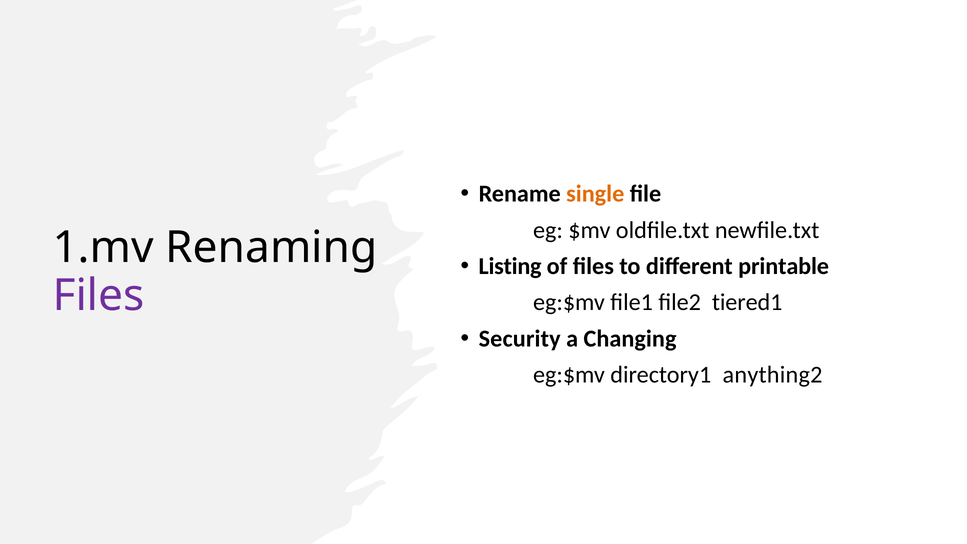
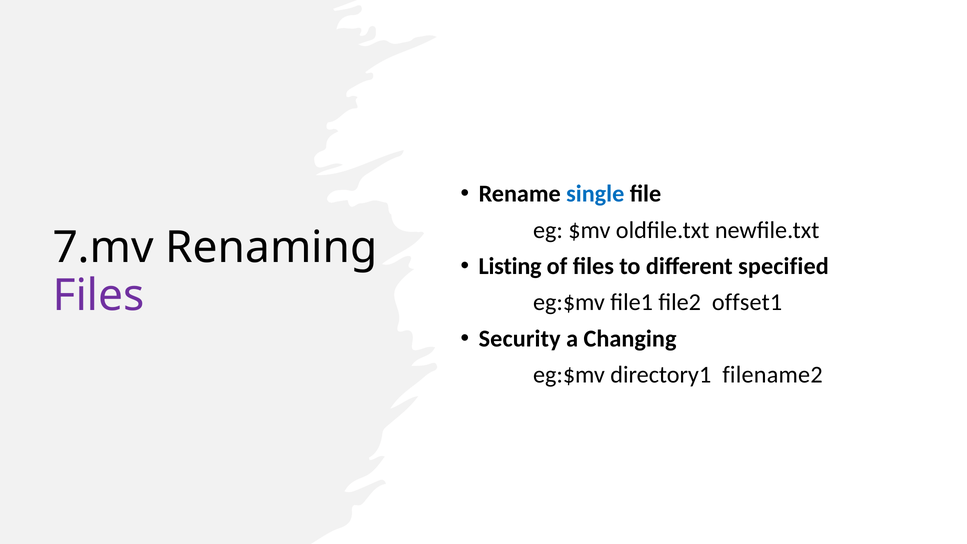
single colour: orange -> blue (595, 194)
1.mv: 1.mv -> 7.mv (103, 248)
printable: printable -> specified (783, 266)
tiered1: tiered1 -> offset1 (747, 302)
anything2: anything2 -> filename2 (772, 375)
